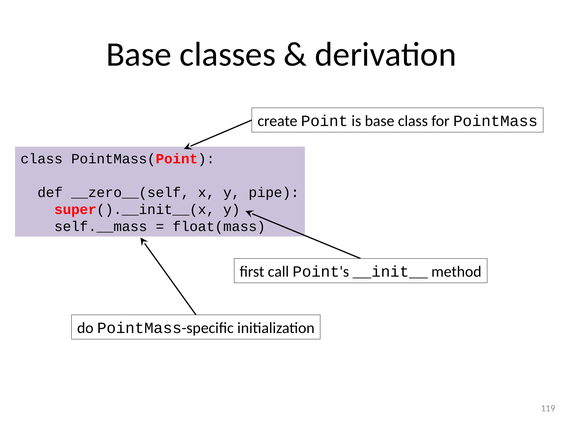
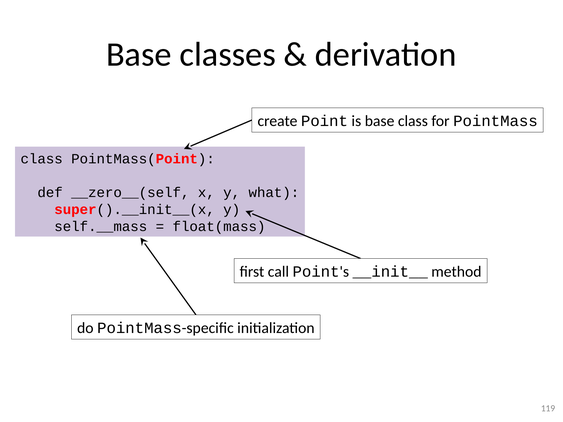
pipe: pipe -> what (274, 193)
